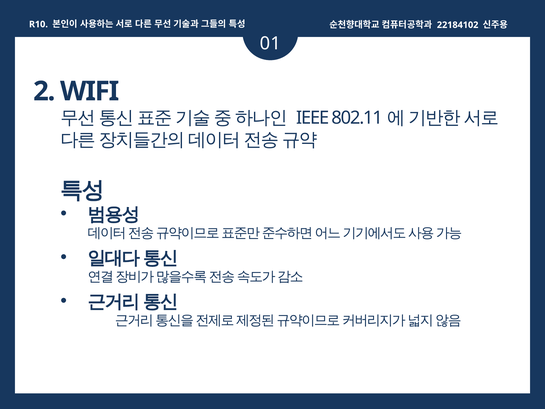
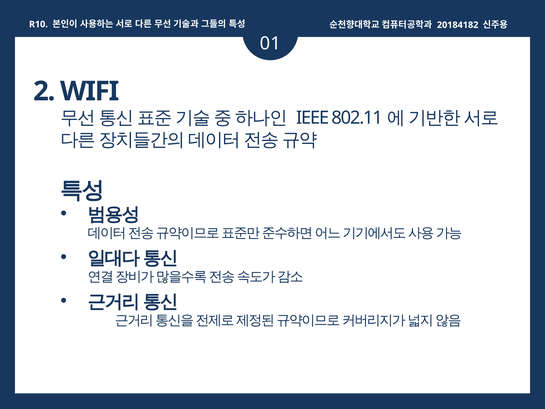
22184102: 22184102 -> 20184182 (458, 25)
